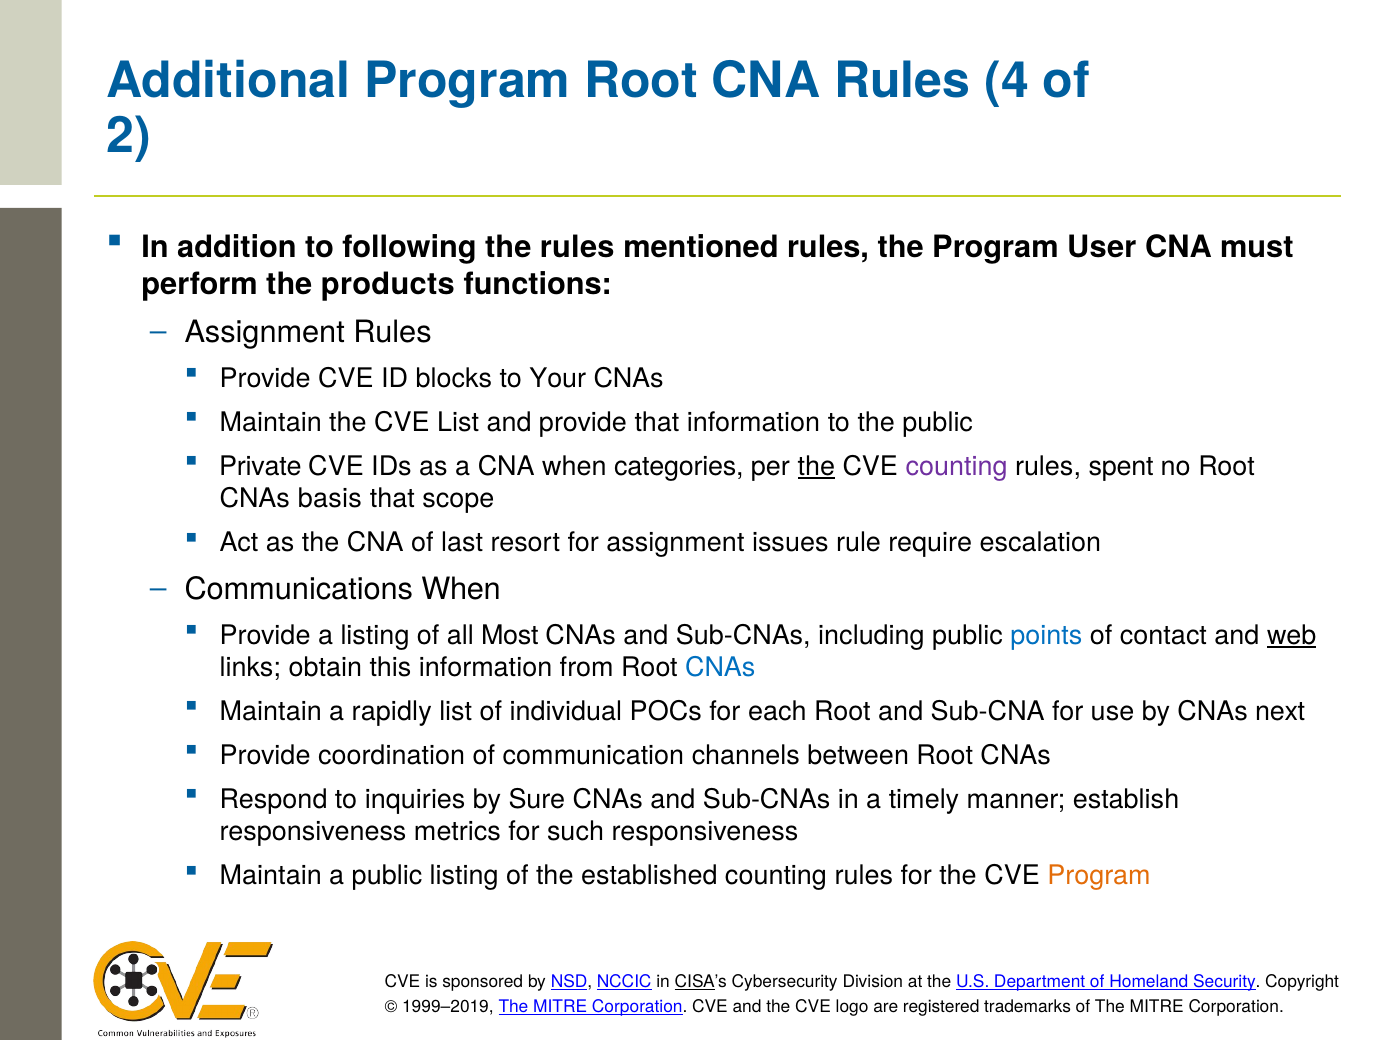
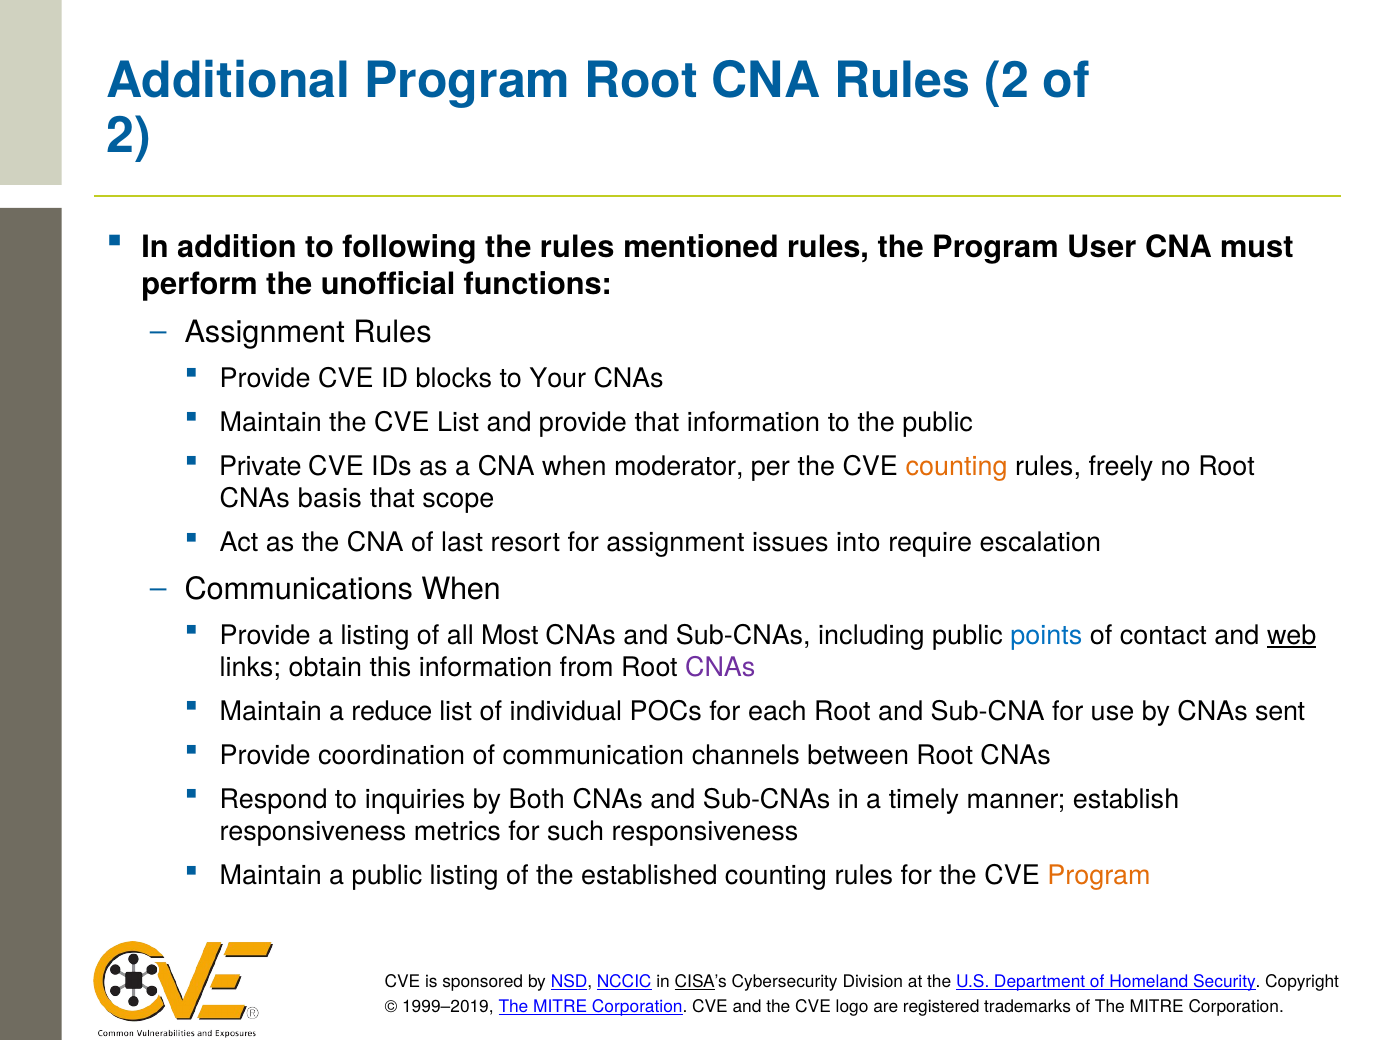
Rules 4: 4 -> 2 (1007, 81)
products: products -> unofficial (388, 284)
categories: categories -> moderator (679, 467)
the underline: present -> none (816, 467)
counting colour: purple -> orange (957, 467)
spent: spent -> freely (1121, 467)
rule: rule -> into (858, 543)
CNAs colour: blue -> purple (720, 668)
rapidly: rapidly -> reduce (392, 712)
next: next -> sent (1280, 712)
Sure: Sure -> Both (537, 800)
